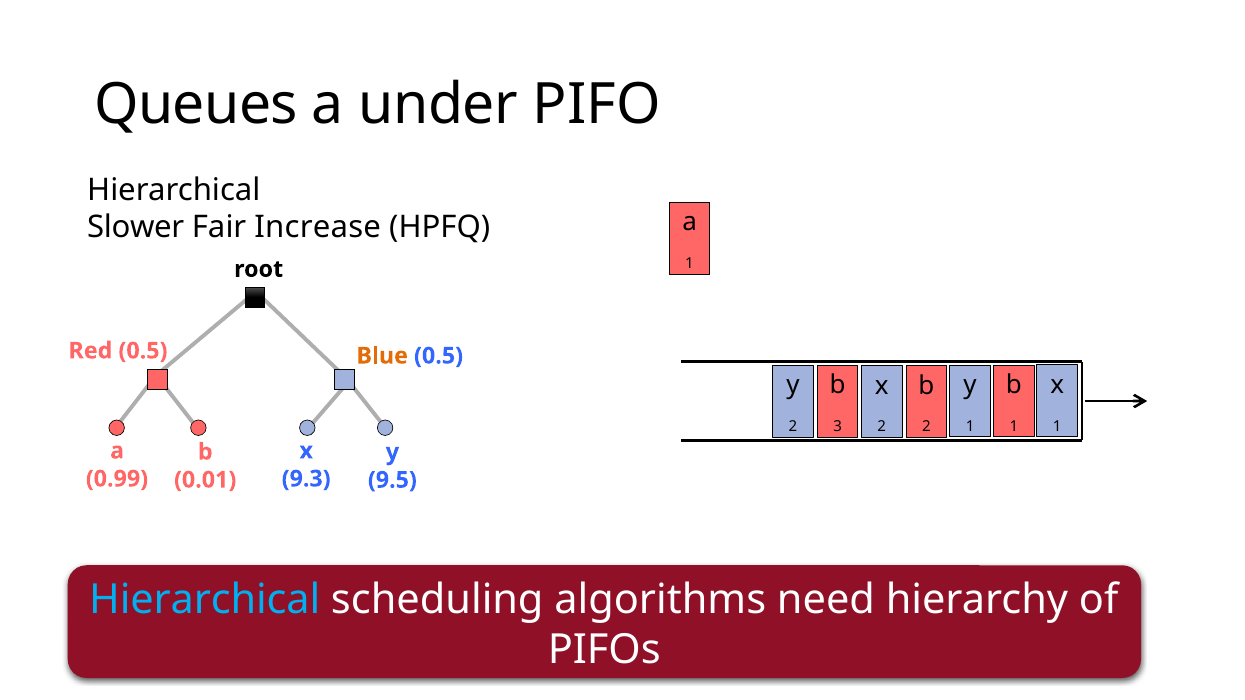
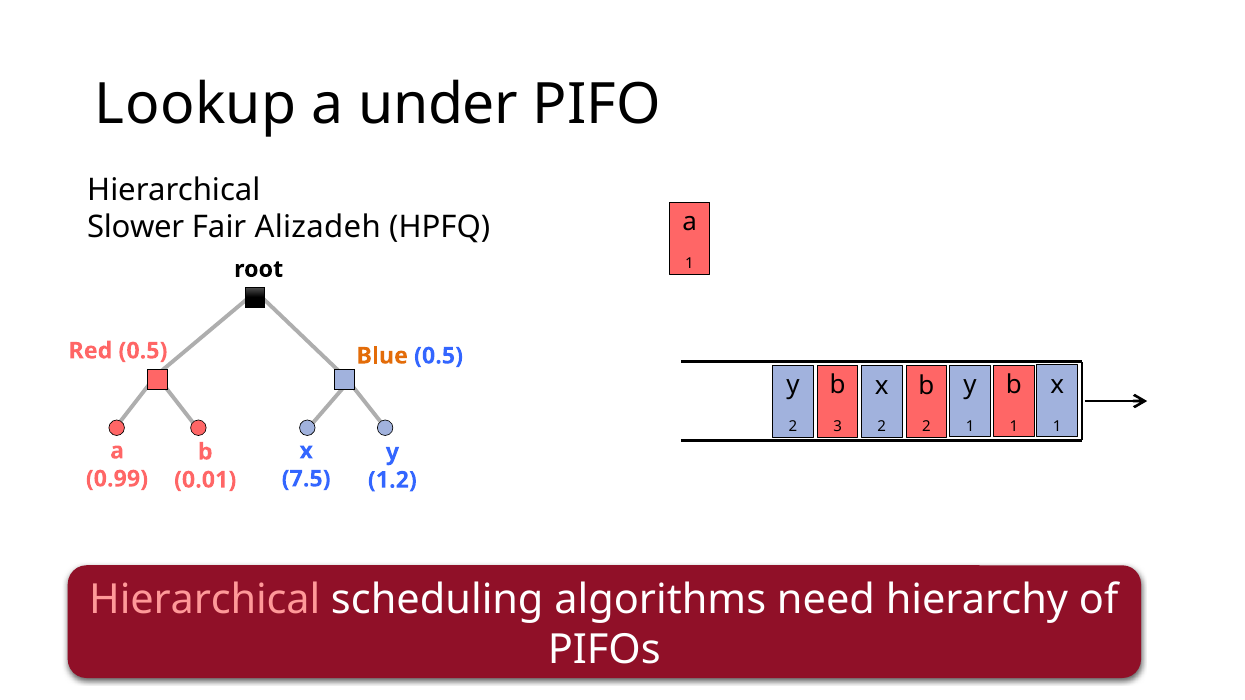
Queues: Queues -> Lookup (196, 105)
Increase: Increase -> Alizadeh (318, 228)
9.3: 9.3 -> 7.5 (306, 479)
9.5: 9.5 -> 1.2 (392, 480)
Hierarchical colour: light blue -> pink (205, 600)
